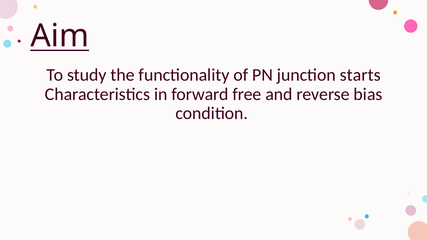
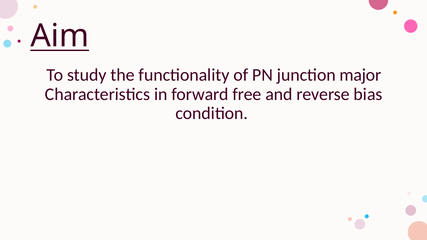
starts: starts -> major (360, 75)
